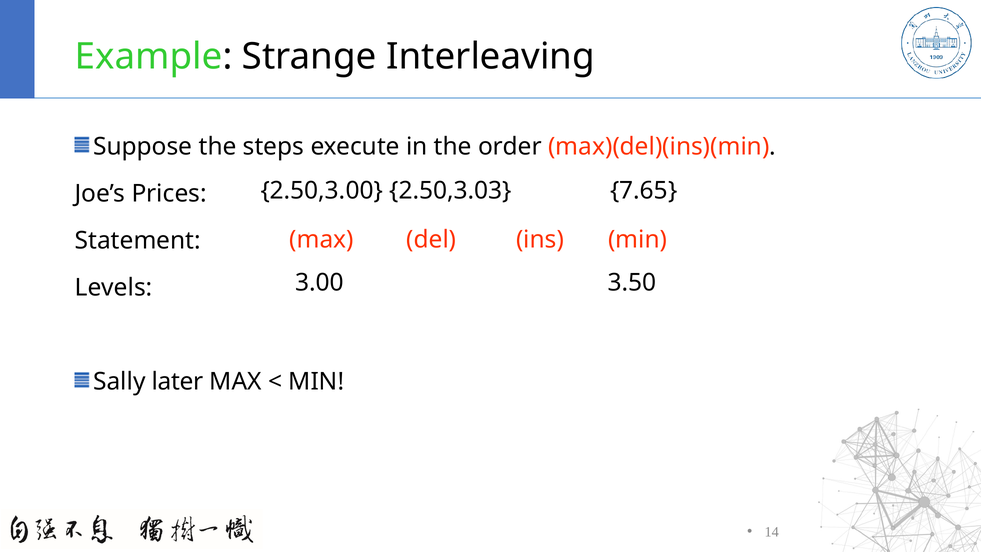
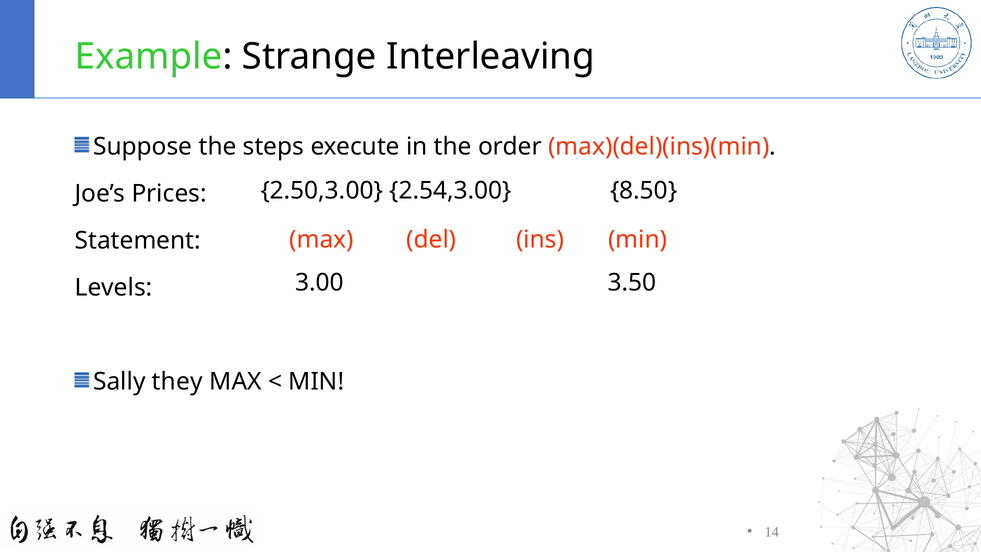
2.50,3.03: 2.50,3.03 -> 2.54,3.00 (450, 191)
7.65: 7.65 -> 8.50 (644, 191)
later: later -> they (177, 382)
